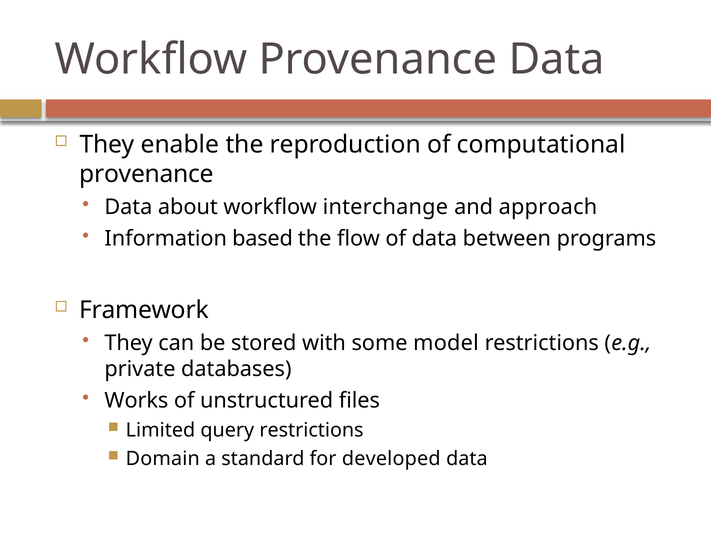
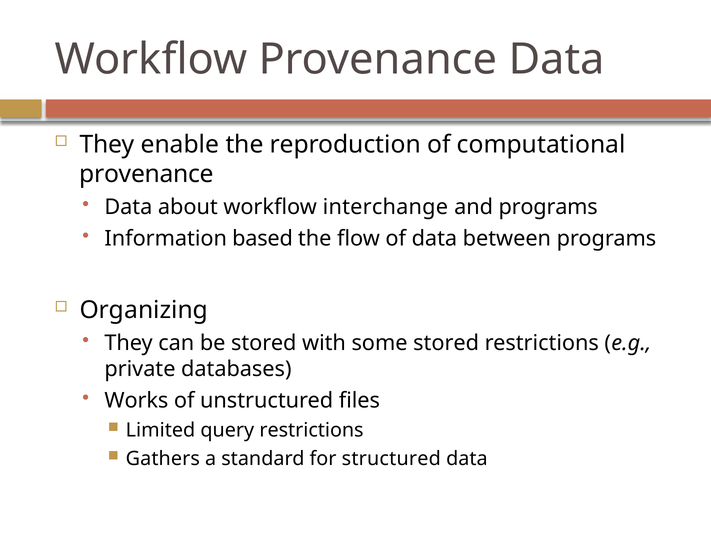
and approach: approach -> programs (548, 207)
Framework: Framework -> Organizing (144, 310)
some model: model -> stored (446, 343)
Domain: Domain -> Gathers (163, 459)
developed: developed -> structured (391, 459)
